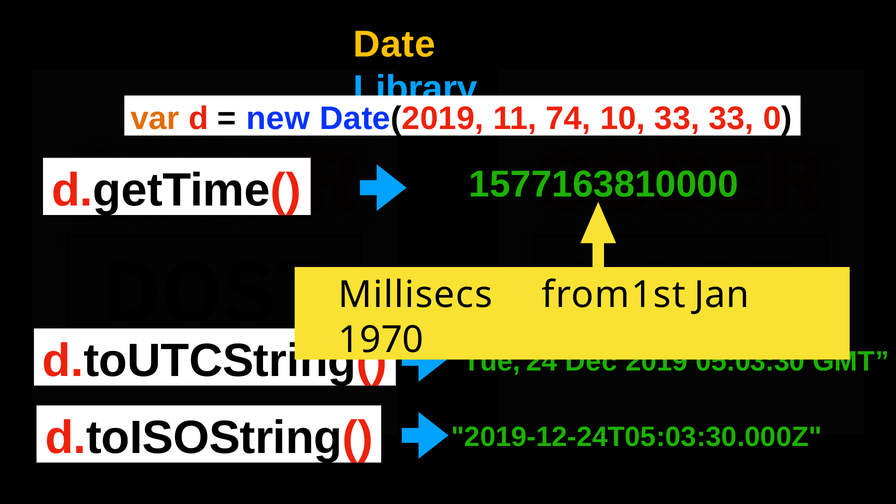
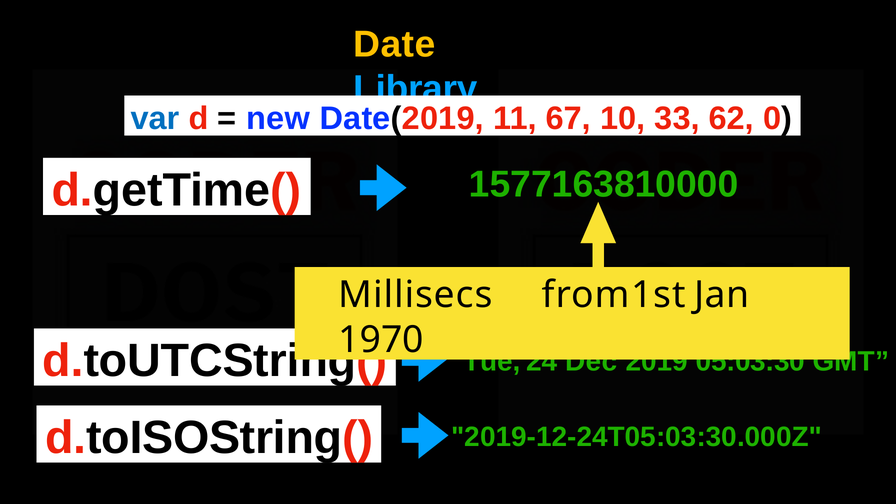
var colour: orange -> blue (155, 118)
74: 74 -> 67 (568, 118)
33 33: 33 -> 62 (731, 118)
